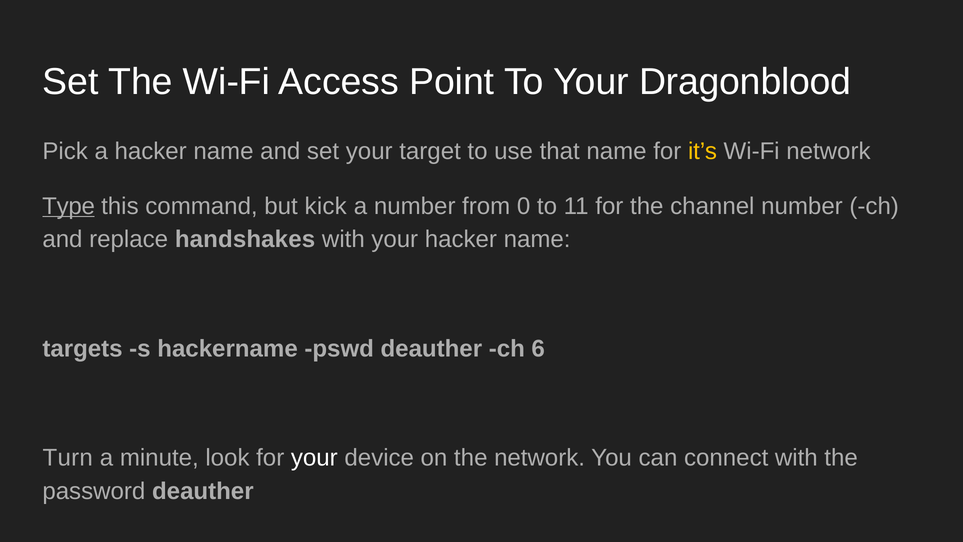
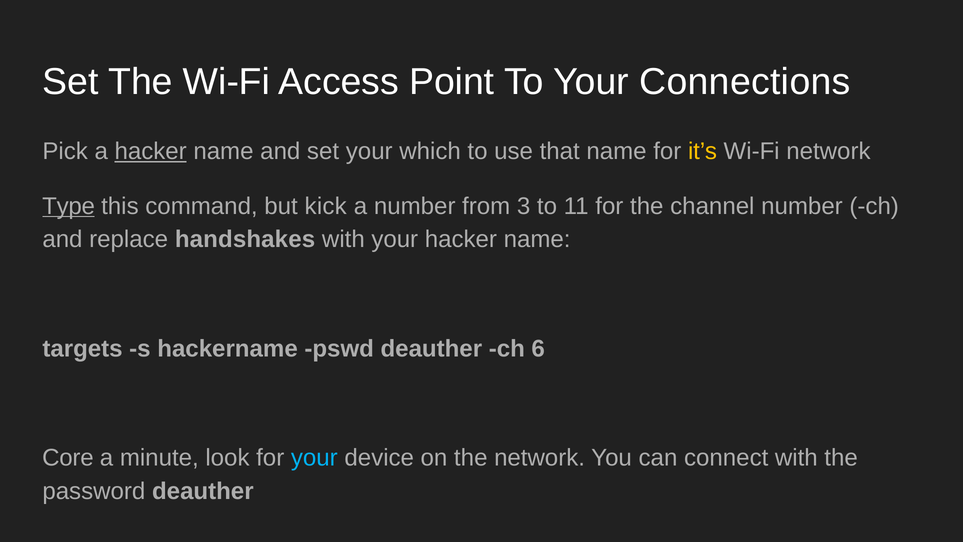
Dragonblood: Dragonblood -> Connections (745, 82)
hacker underline: none -> present (151, 151)
target: target -> which (430, 151)
0: 0 -> 3 (524, 206)
Turn: Turn -> Core (68, 458)
your colour: white -> light blue (314, 458)
